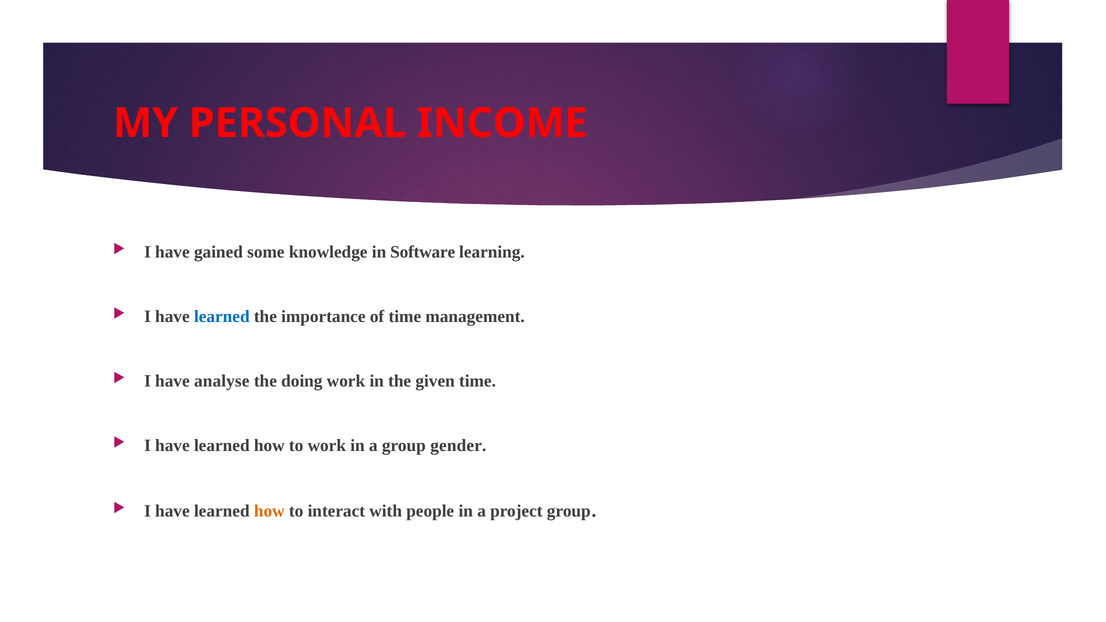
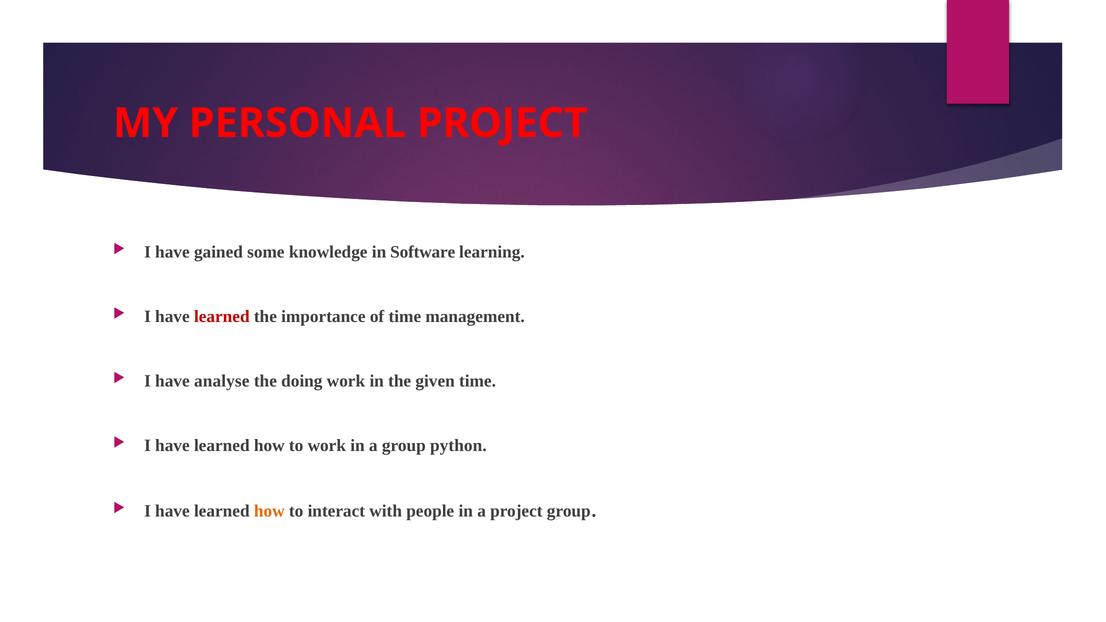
PERSONAL INCOME: INCOME -> PROJECT (502, 123)
learned colour: blue -> red (222, 316)
gender: gender -> python (458, 445)
